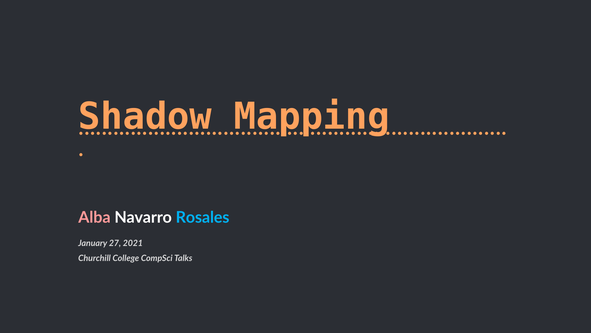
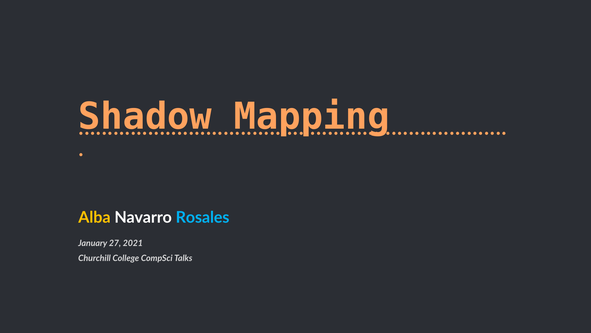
Alba colour: pink -> yellow (94, 217)
